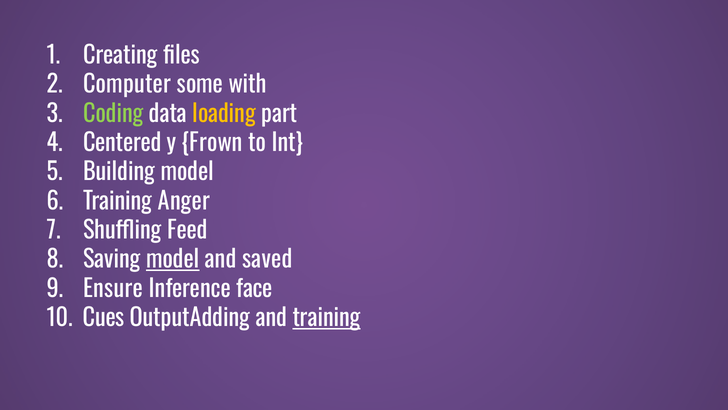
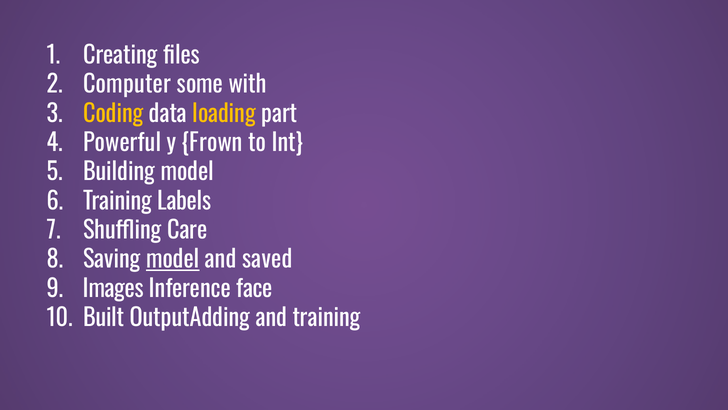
Coding colour: light green -> yellow (113, 114)
Centered: Centered -> Powerful (122, 143)
Anger: Anger -> Labels (184, 201)
Feed: Feed -> Care (187, 230)
Ensure: Ensure -> Images (113, 289)
Cues: Cues -> Built (104, 318)
training underline: present -> none (327, 318)
